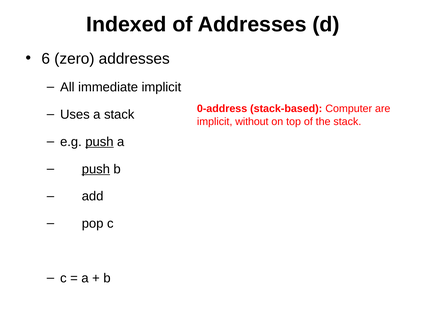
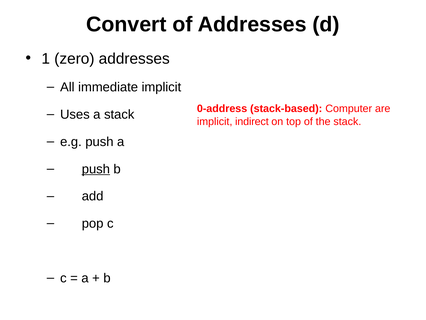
Indexed: Indexed -> Convert (126, 25)
6: 6 -> 1 (46, 59)
without: without -> indirect (252, 121)
push underline: present -> none (99, 142)
